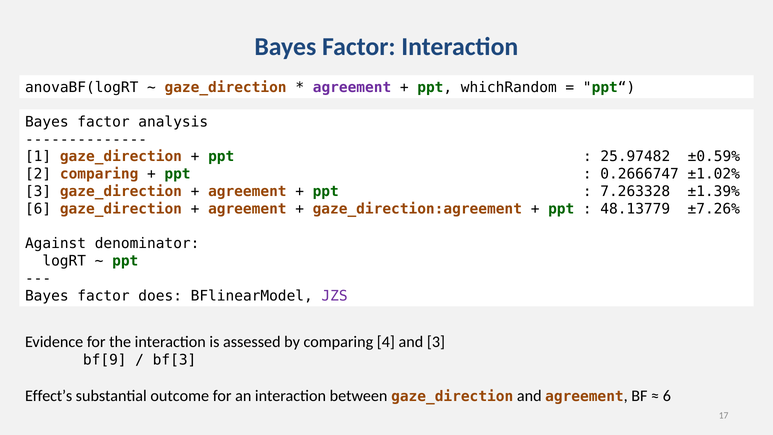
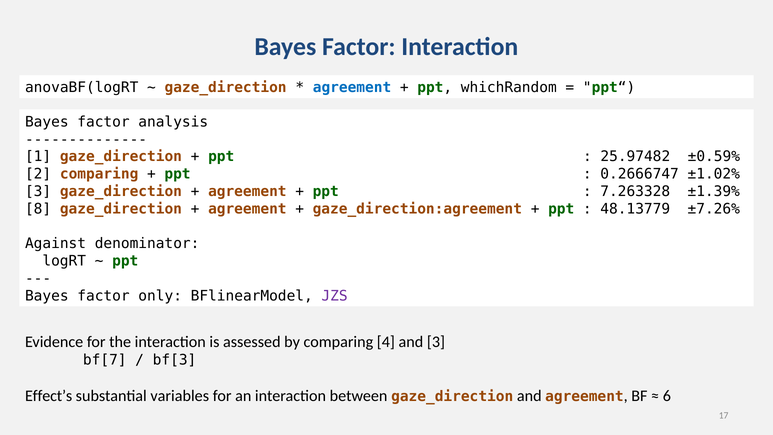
agreement colour: purple -> blue (352, 88)
6: 6 -> 8 (38, 209)
does: does -> only (160, 296)
bf[9: bf[9 -> bf[7 (105, 360)
outcome: outcome -> variables (180, 396)
